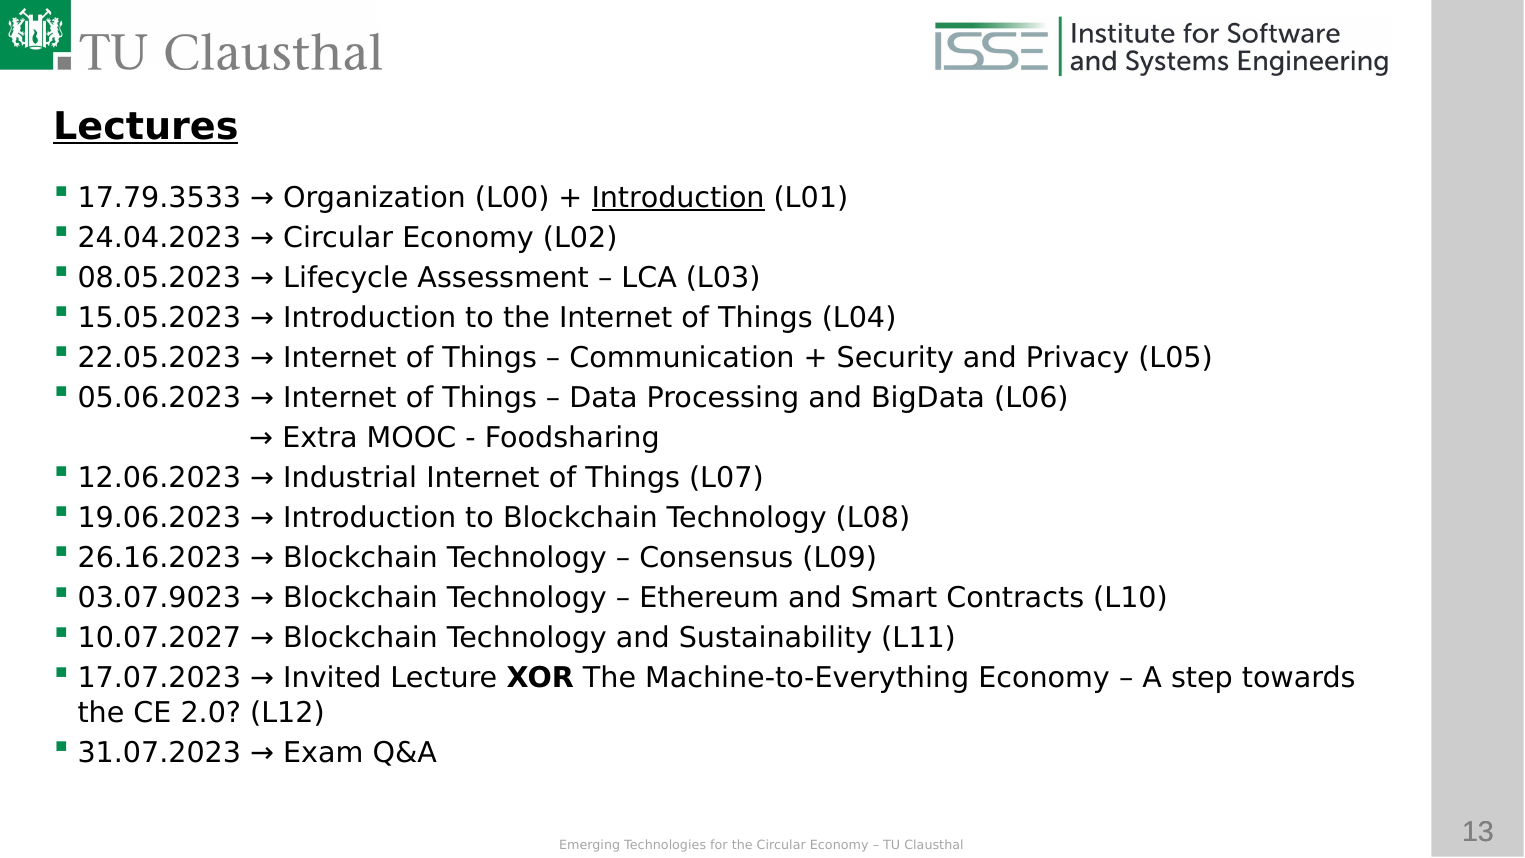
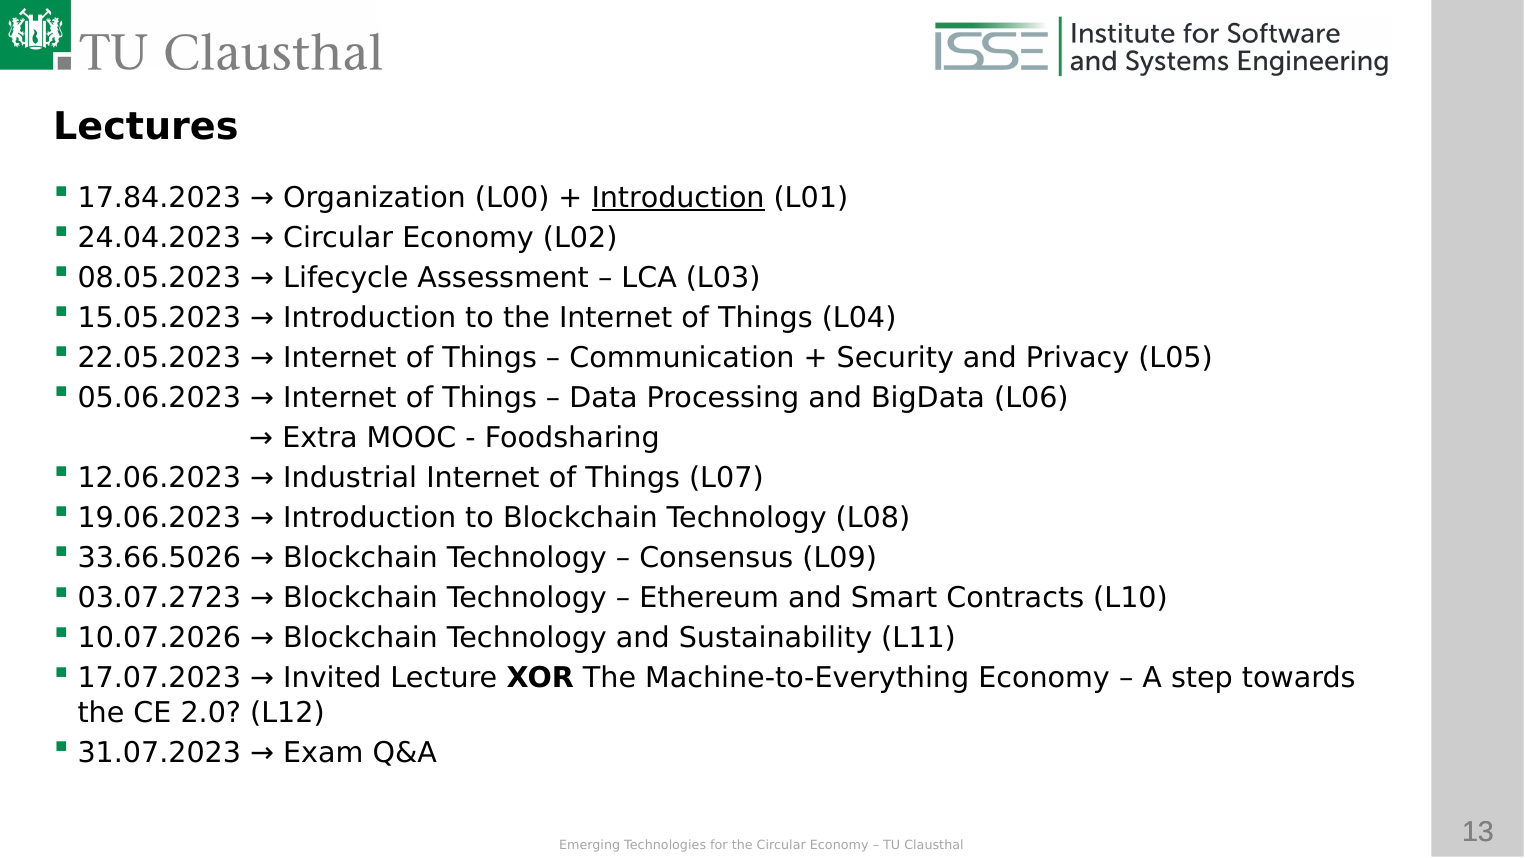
Lectures underline: present -> none (146, 127)
17.79.3533: 17.79.3533 -> 17.84.2023 (159, 198)
26.16.2023: 26.16.2023 -> 33.66.5026 (159, 558)
03.07.9023: 03.07.9023 -> 03.07.2723 (159, 598)
10.07.2027: 10.07.2027 -> 10.07.2026 (159, 638)
